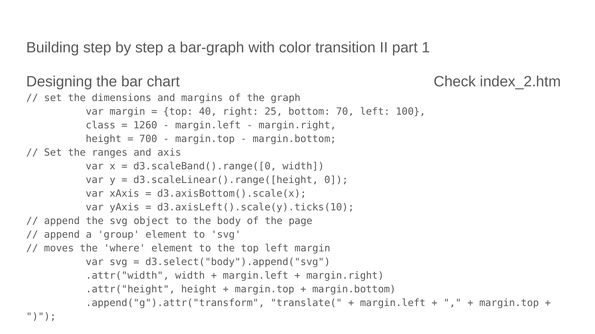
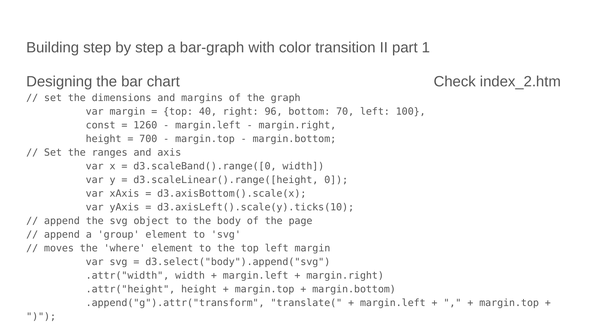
25: 25 -> 96 (274, 112)
class: class -> const (101, 126)
